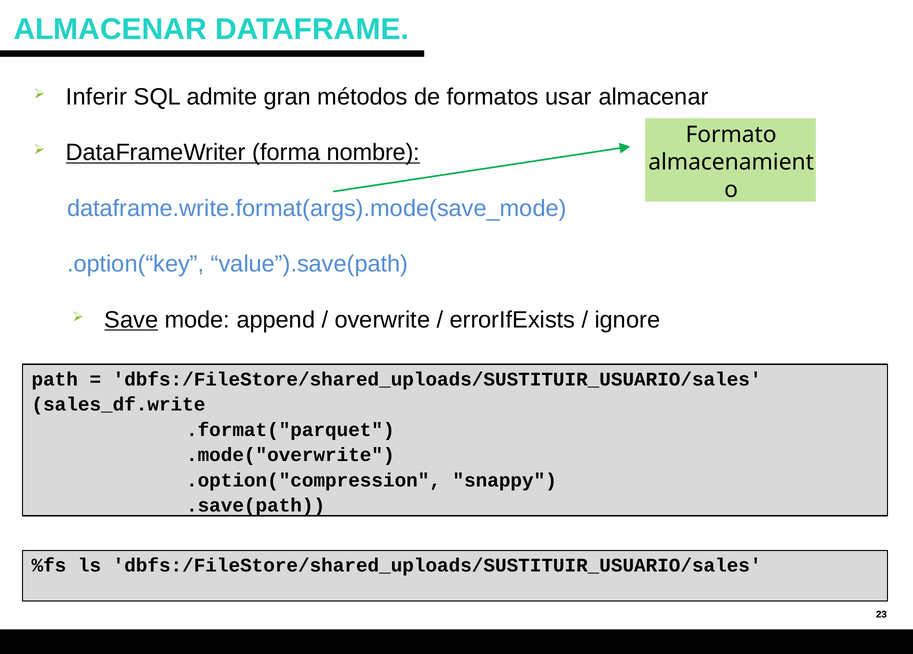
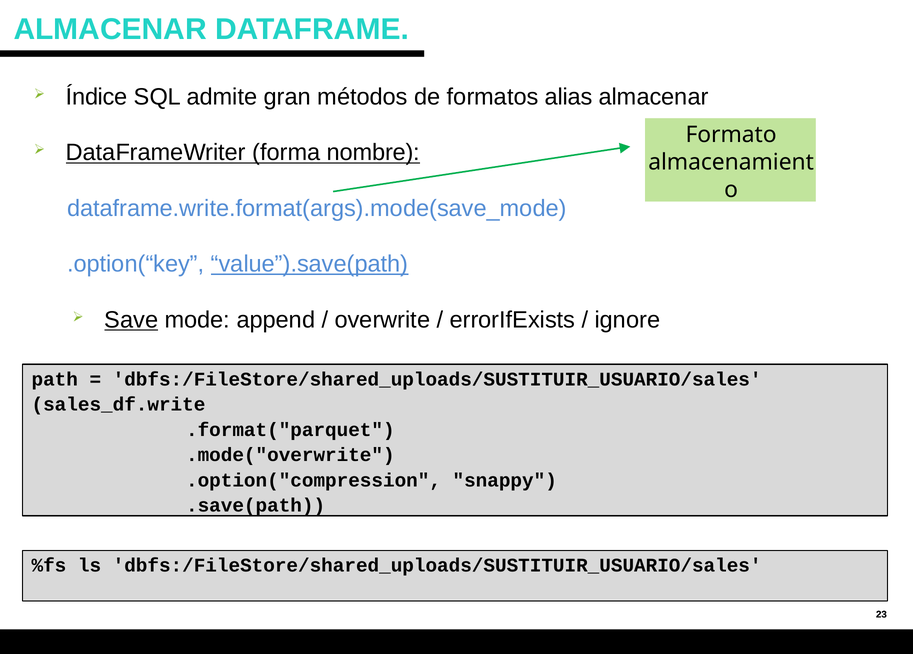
Inferir: Inferir -> Índice (97, 97)
usar: usar -> alias (569, 97)
value”).save(path underline: none -> present (310, 264)
